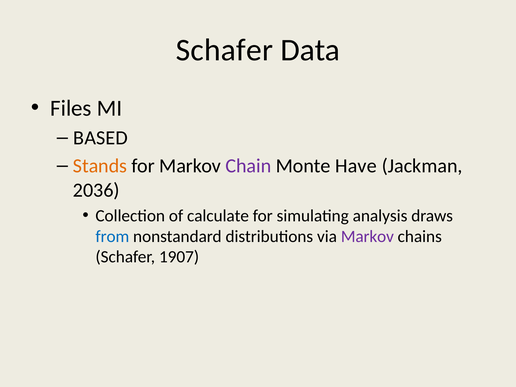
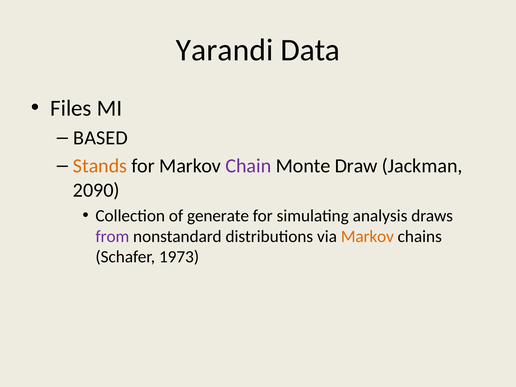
Schafer: Schafer -> Yarandi (225, 50)
Have: Have -> Draw (356, 166)
2036: 2036 -> 2090 (96, 190)
calculate: calculate -> generate (218, 216)
from colour: blue -> purple (112, 236)
Markov colour: purple -> orange (367, 236)
1907: 1907 -> 1973 (179, 257)
